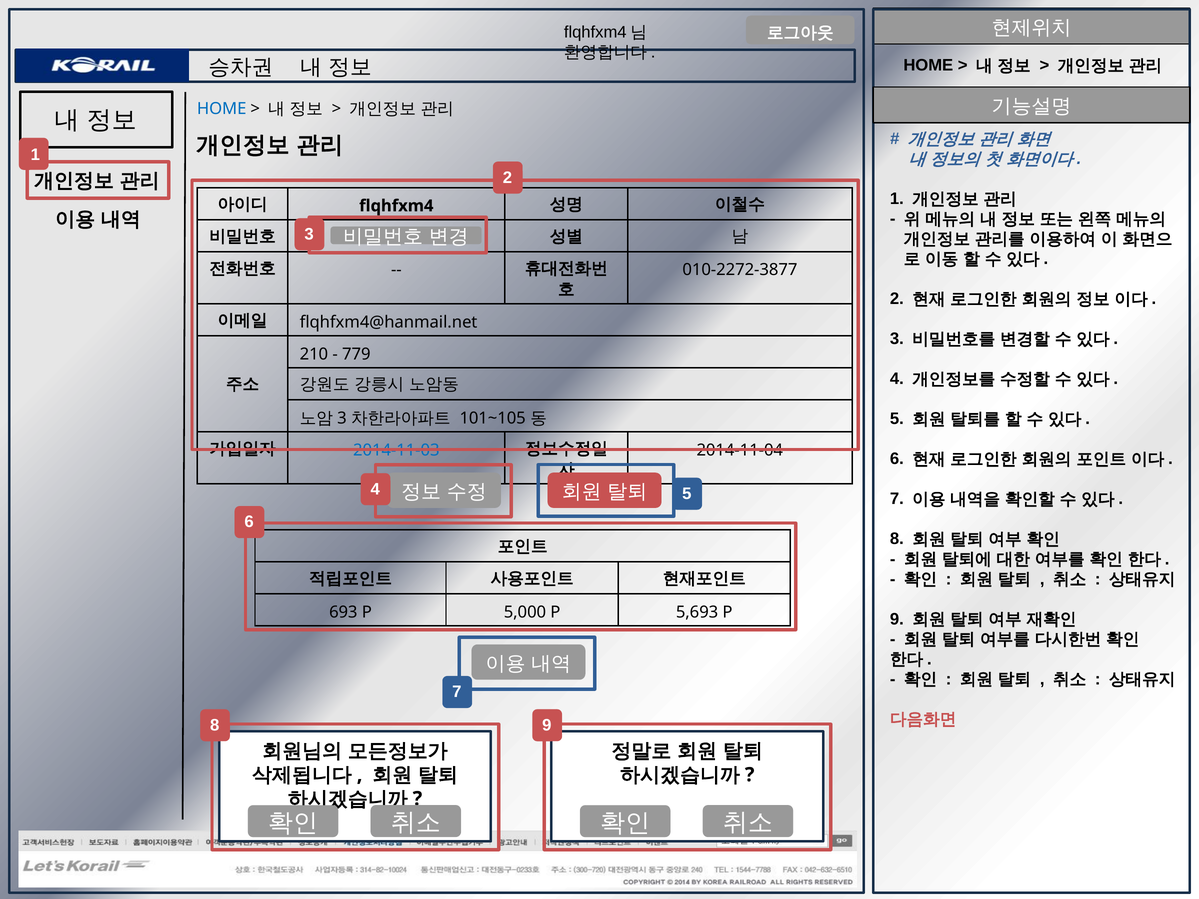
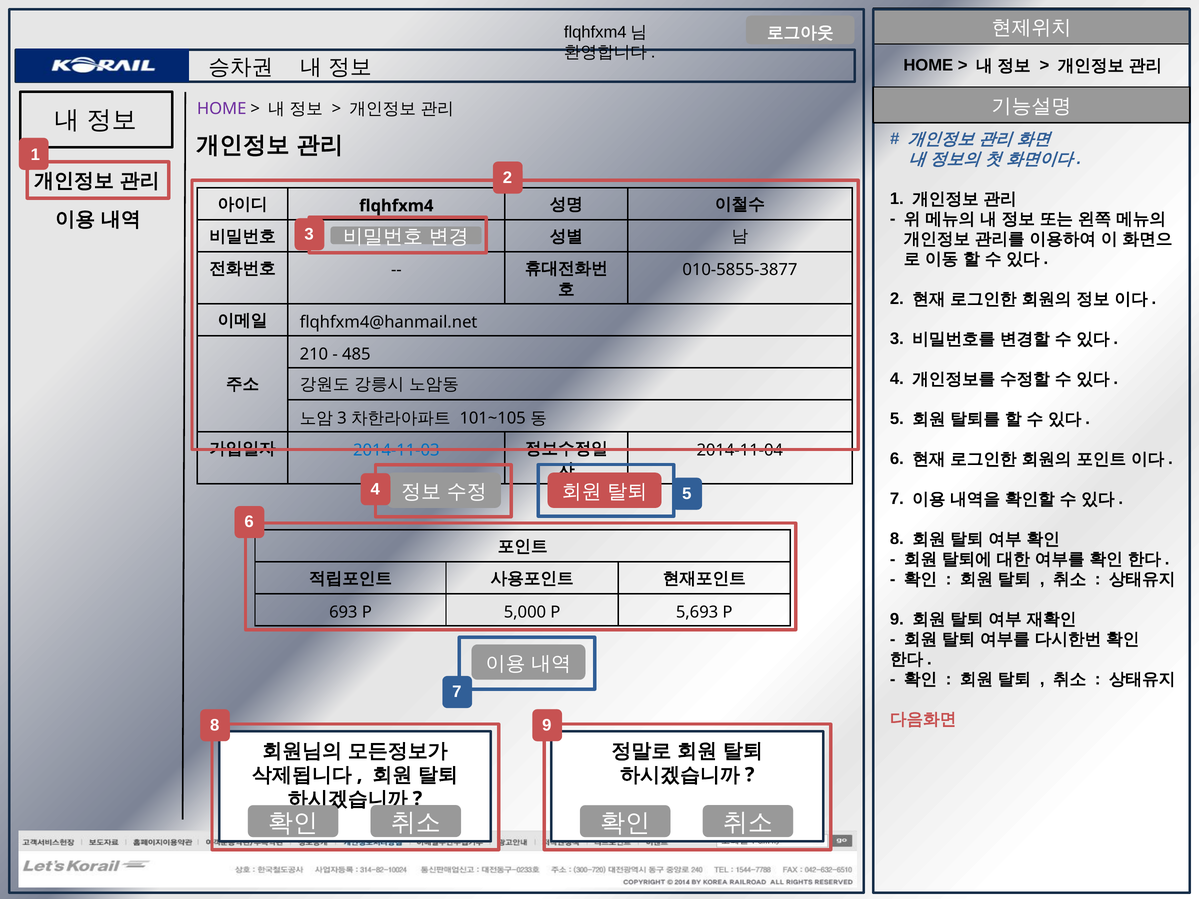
HOME colour: blue -> purple (222, 109)
010-2272-3877: 010-2272-3877 -> 010-5855-3877 (740, 270)
779: 779 -> 485 (356, 354)
